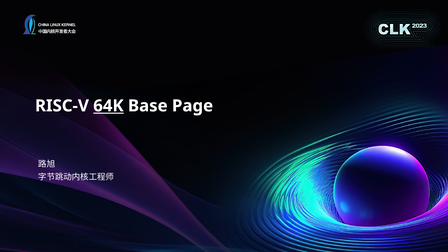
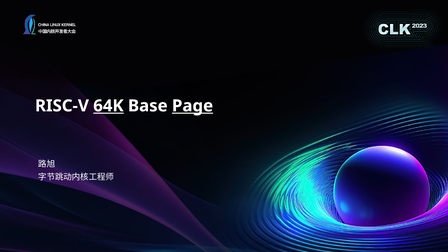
Page underline: none -> present (193, 106)
